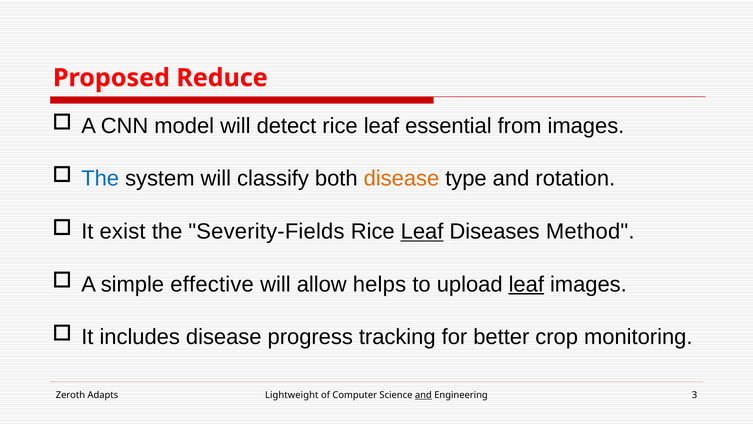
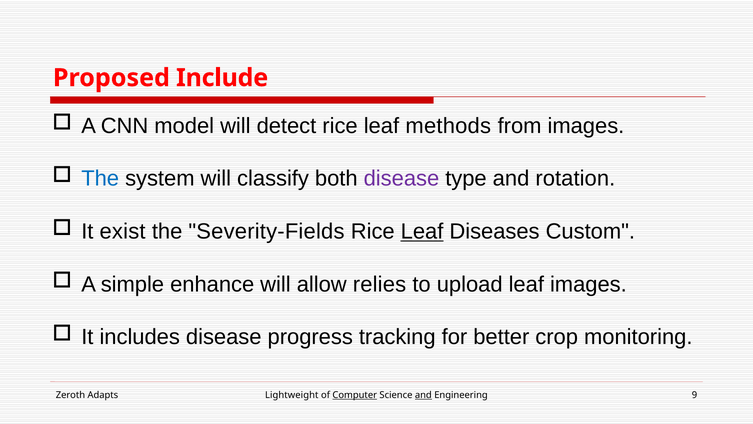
Reduce: Reduce -> Include (222, 78)
essential: essential -> methods (448, 126)
disease colour: orange -> purple (401, 179)
Method: Method -> Custom (590, 231)
effective: effective -> enhance (212, 284)
helps: helps -> relies (379, 284)
leaf underline: present -> none (526, 284)
Computer underline: none -> present (355, 395)
3: 3 -> 9 (694, 395)
